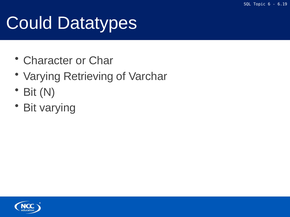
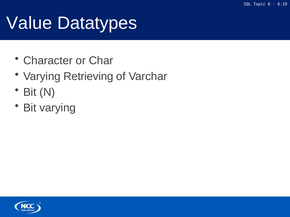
Could: Could -> Value (29, 23)
